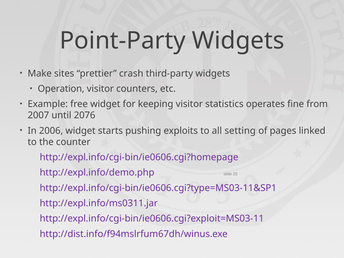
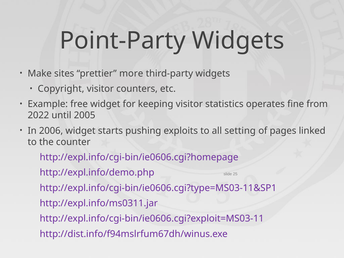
crash: crash -> more (131, 73)
Operation: Operation -> Copyright (61, 89)
2007: 2007 -> 2022 (38, 115)
2076: 2076 -> 2005 (85, 115)
